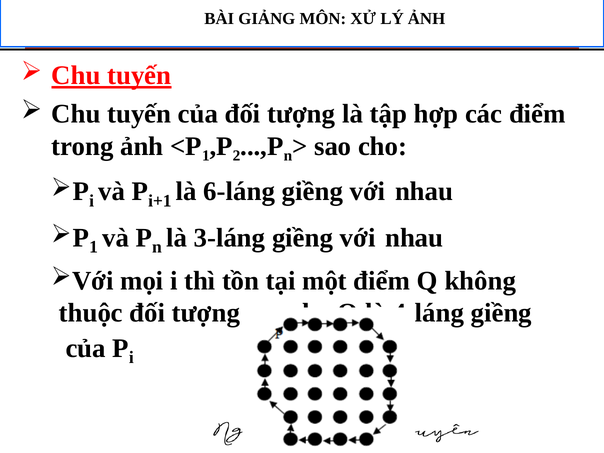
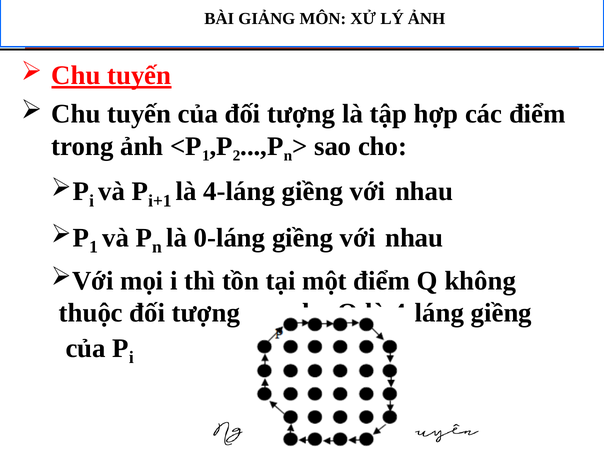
6-láng: 6-láng -> 4-láng (239, 192)
3-láng: 3-láng -> 0-láng (230, 238)
